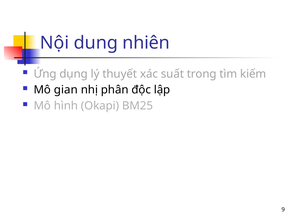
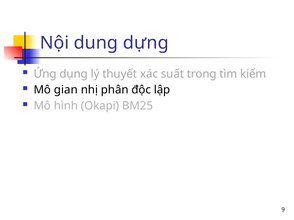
nhiên: nhiên -> dựng (146, 43)
